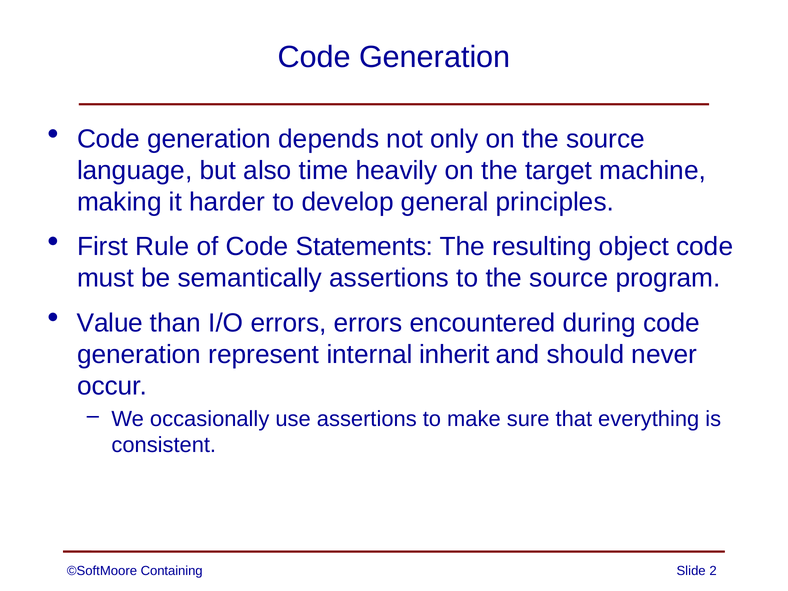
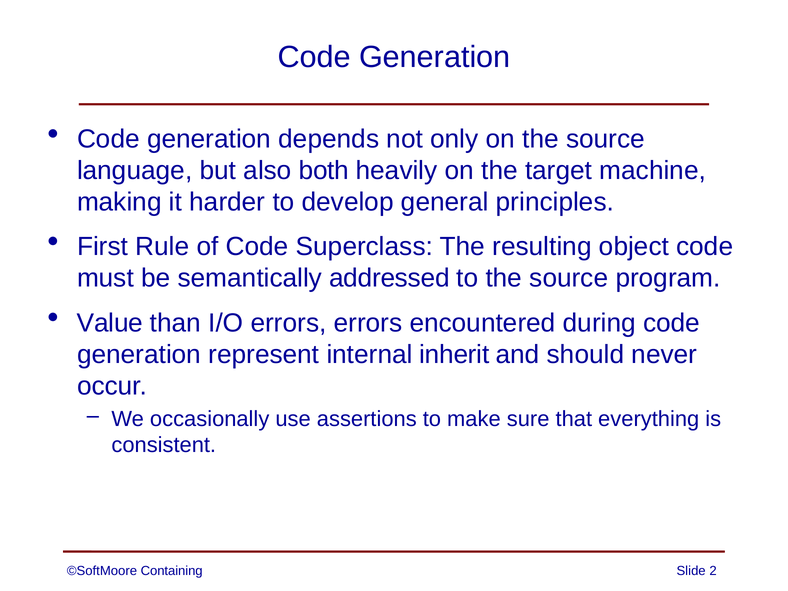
time: time -> both (324, 171)
Statements: Statements -> Superclass (364, 247)
semantically assertions: assertions -> addressed (389, 278)
